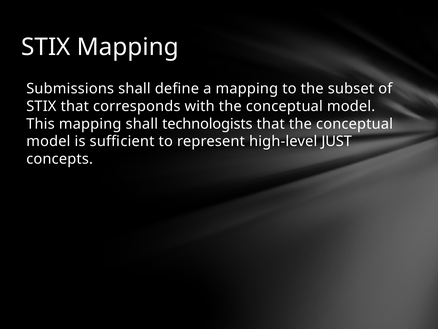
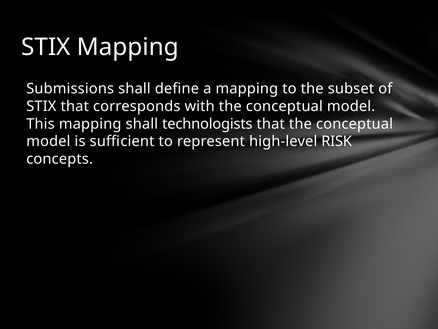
JUST: JUST -> RISK (337, 141)
